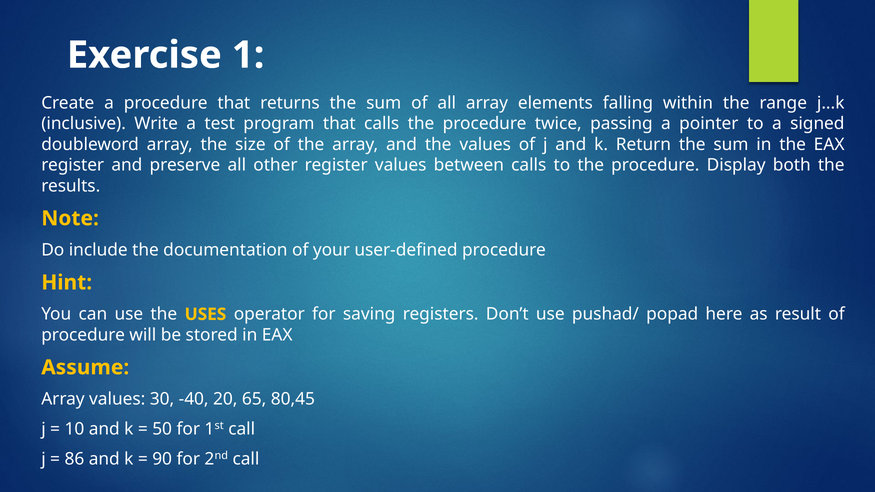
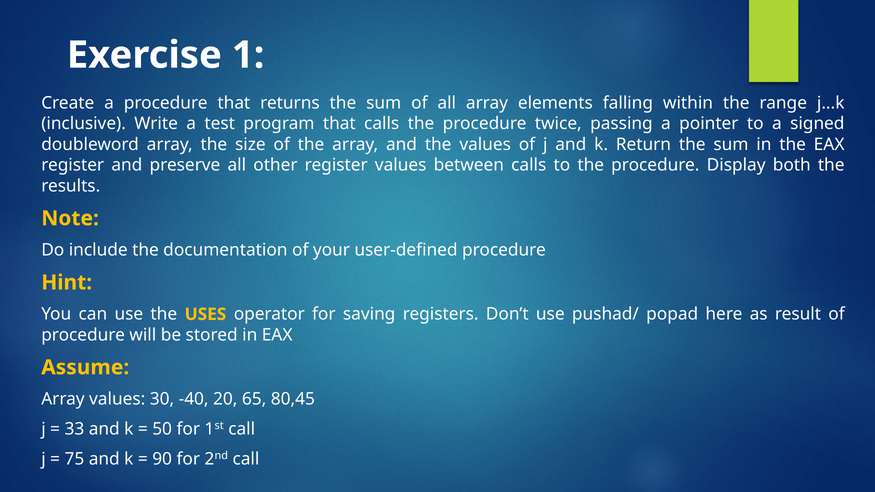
10: 10 -> 33 (74, 429)
86: 86 -> 75 (74, 459)
